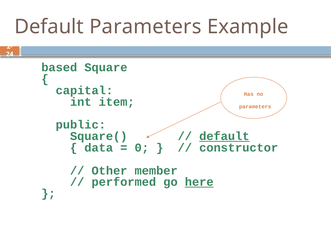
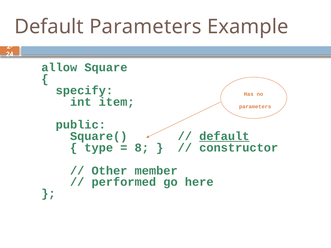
based: based -> allow (59, 68)
capital: capital -> specify (84, 90)
data: data -> type (99, 148)
0: 0 -> 8 (142, 148)
here underline: present -> none (199, 182)
